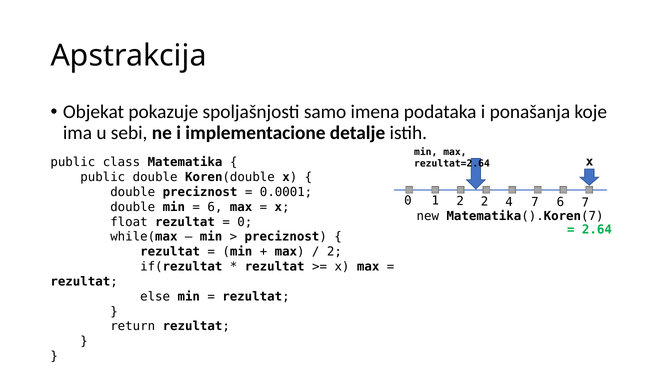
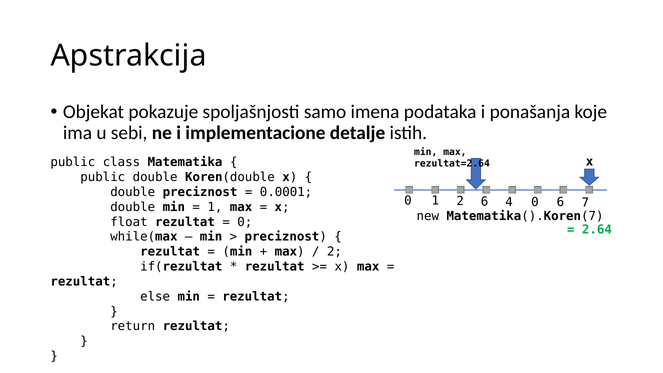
2 2: 2 -> 6 (485, 201)
4 7: 7 -> 0 (535, 202)
6: 6 -> 1 (215, 207)
